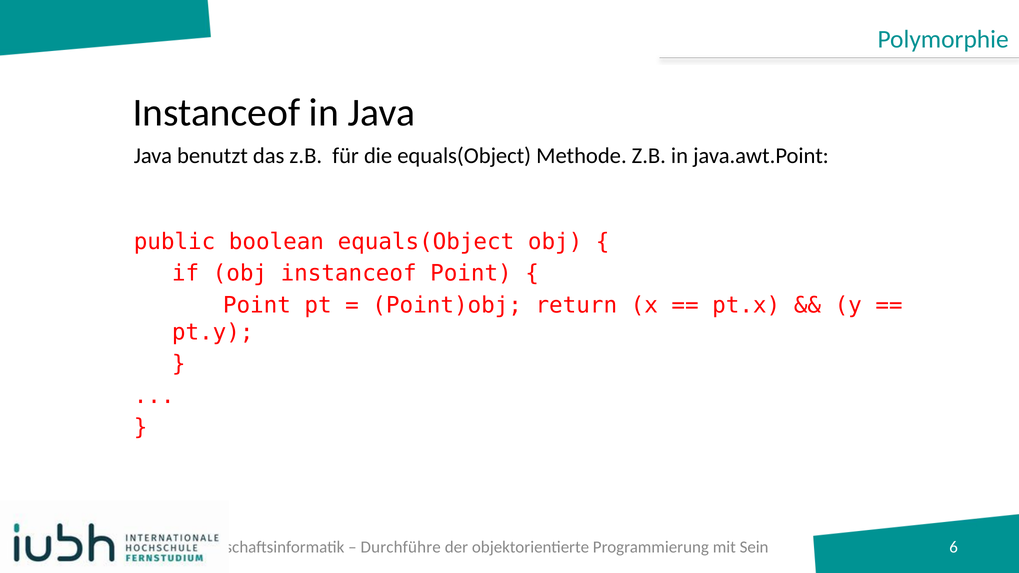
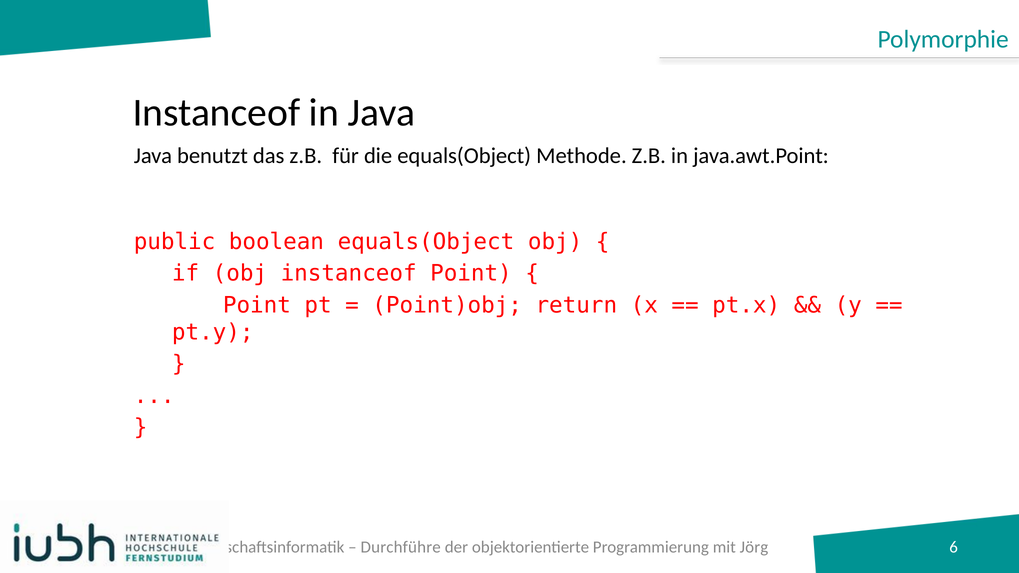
Sein: Sein -> Jörg (754, 548)
